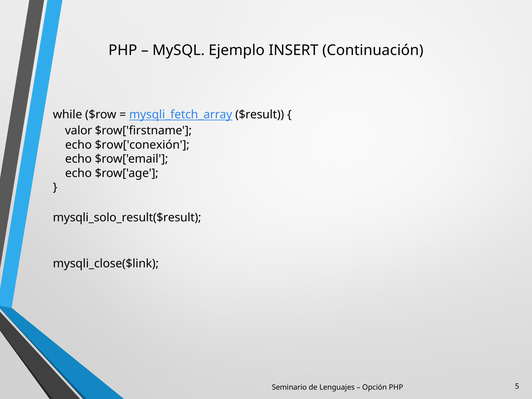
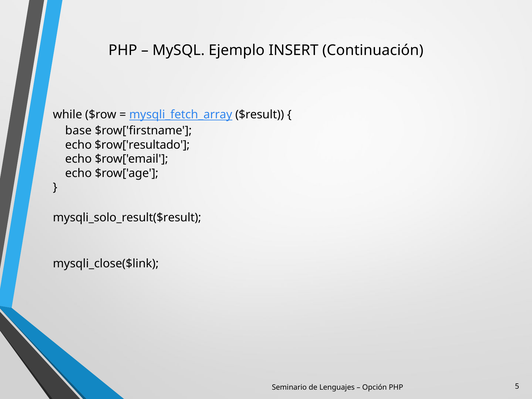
valor: valor -> base (78, 131)
$row['conexión: $row['conexión -> $row['resultado (142, 145)
